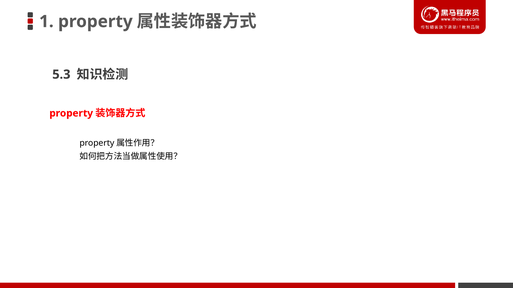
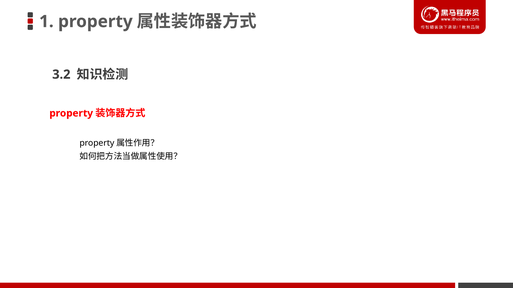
5.3: 5.3 -> 3.2 (61, 75)
